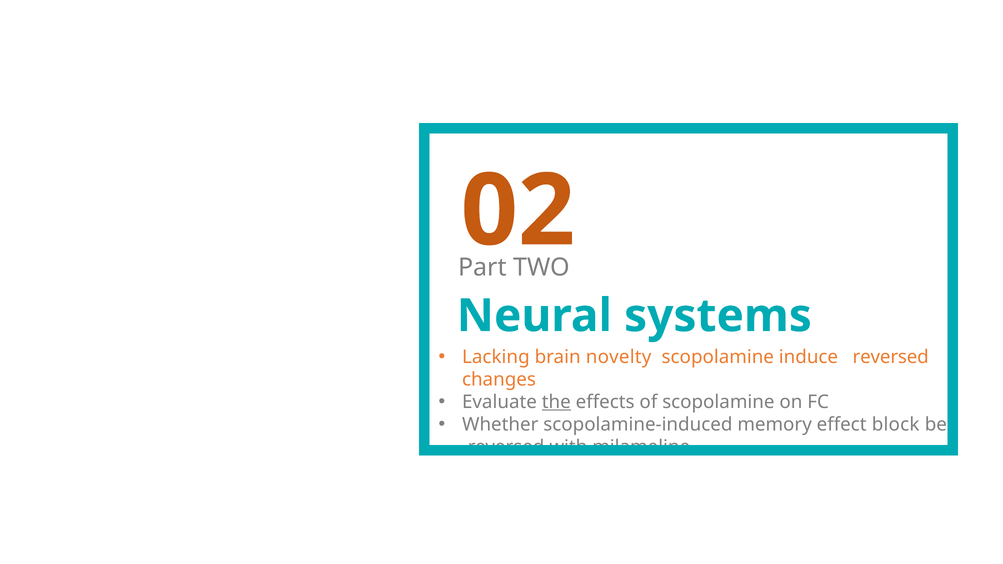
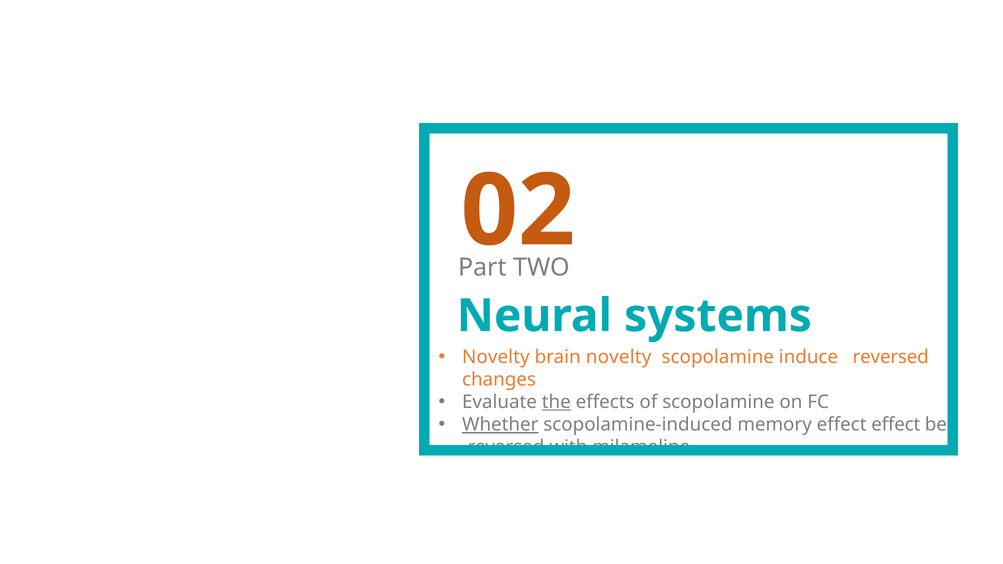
Lacking: Lacking -> Novelty (496, 357)
Whether underline: none -> present (500, 425)
effect block: block -> effect (896, 425)
